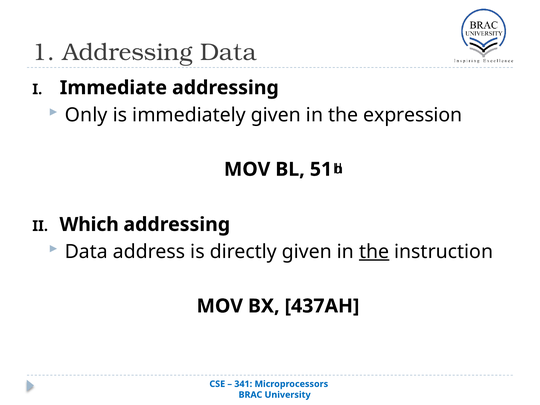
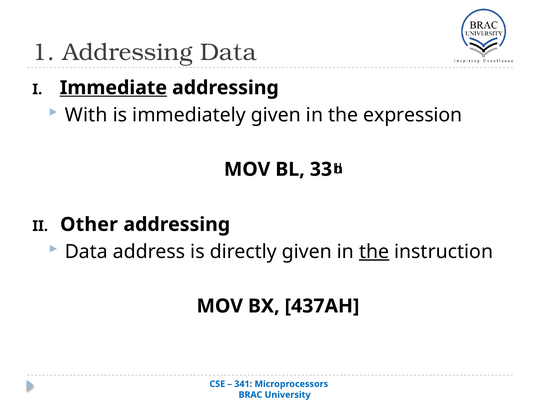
Immediate underline: none -> present (113, 88)
Only: Only -> With (86, 115)
51: 51 -> 33 (321, 169)
Which: Which -> Other (89, 224)
